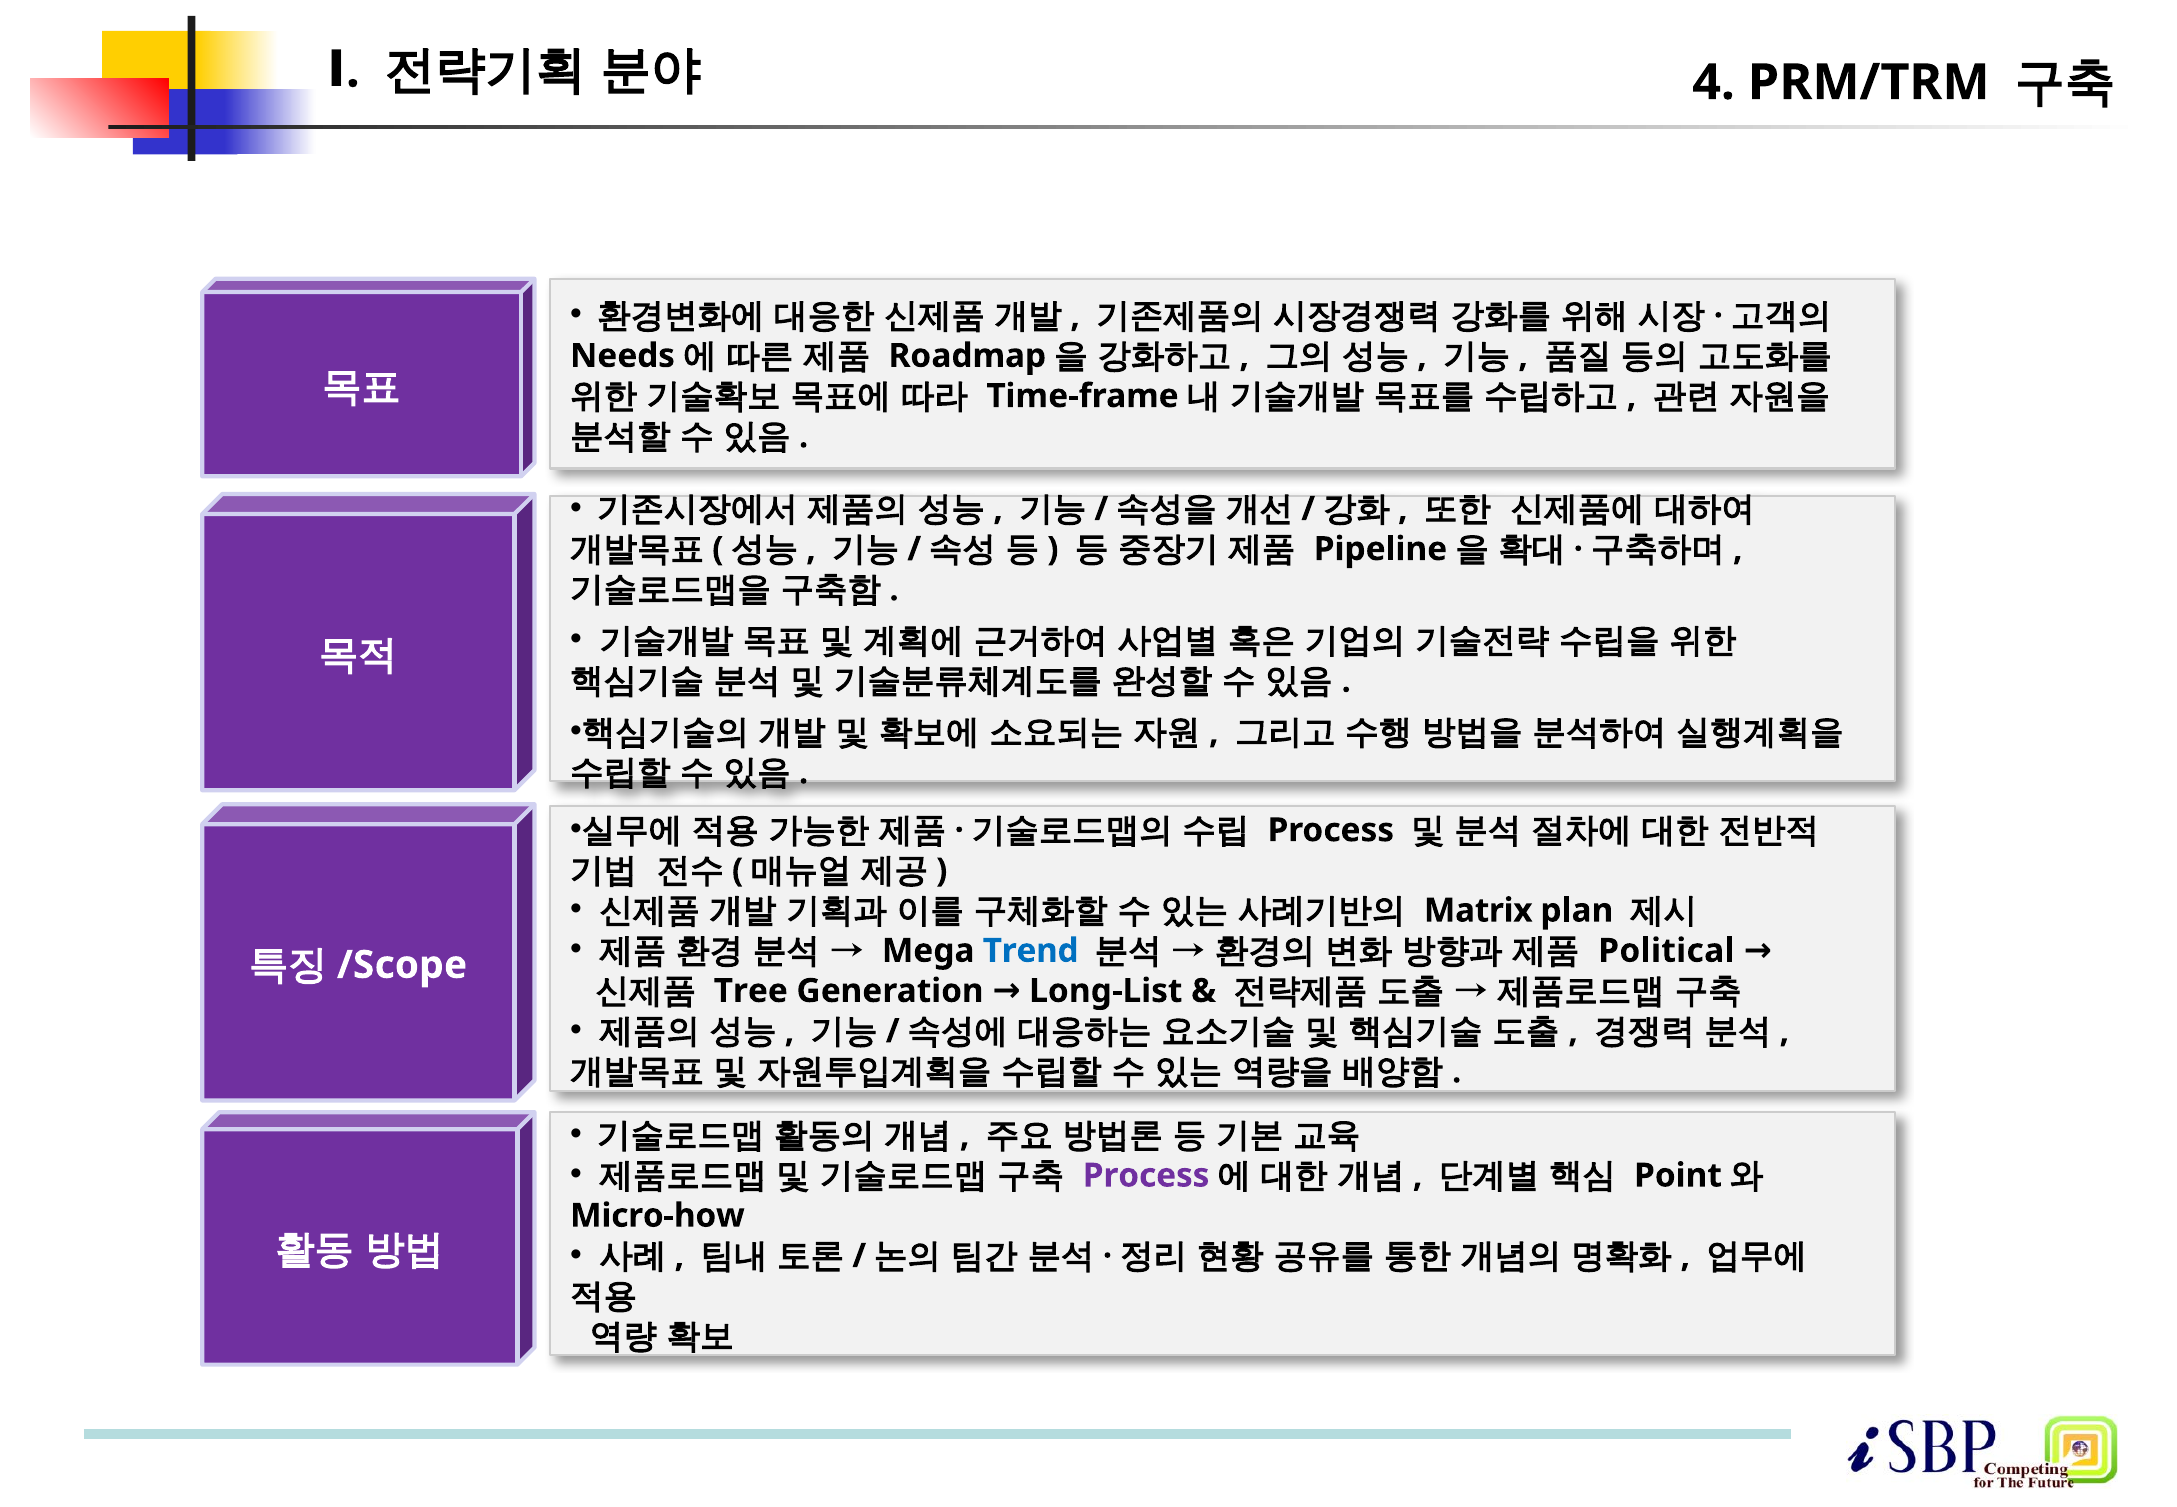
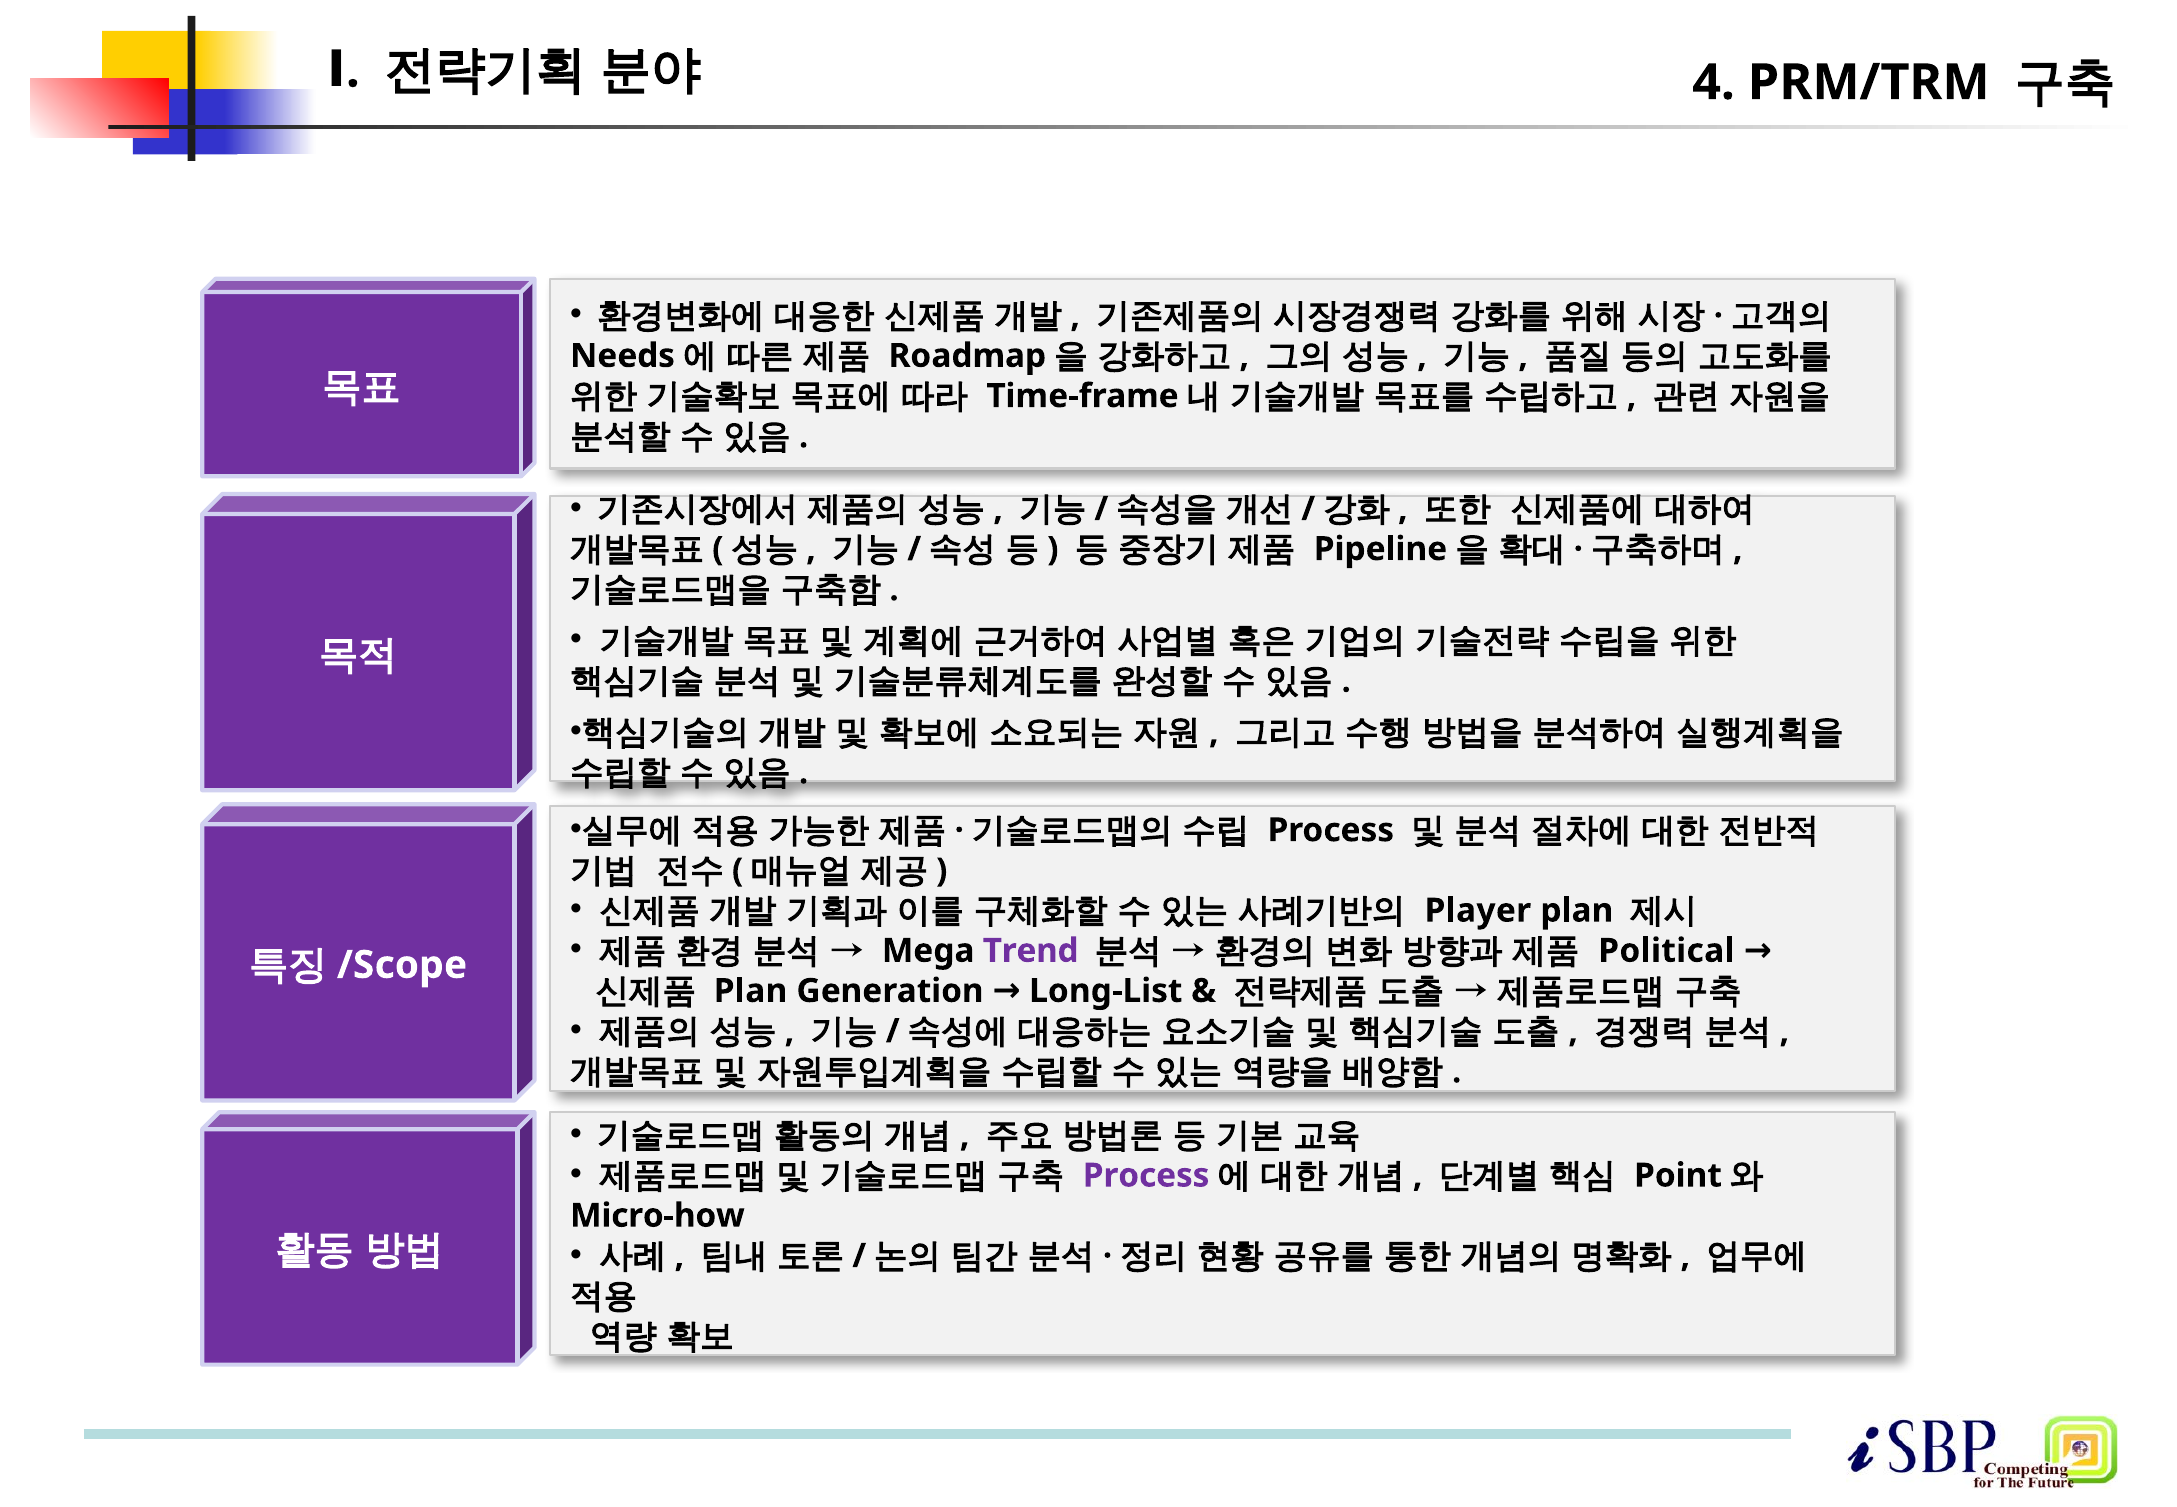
Matrix: Matrix -> Player (1478, 911)
Trend colour: blue -> purple (1031, 951)
Tree: Tree -> Plan (751, 991)
